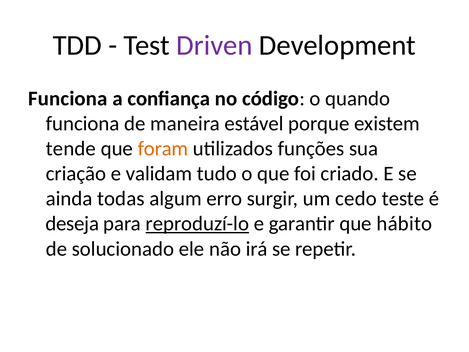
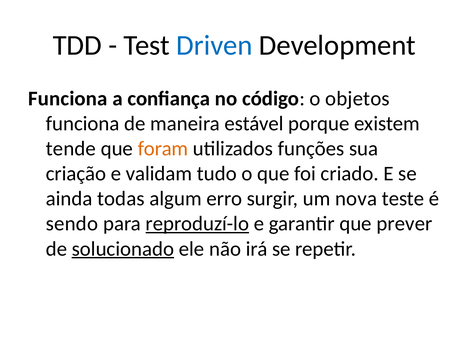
Driven colour: purple -> blue (214, 45)
quando: quando -> objetos (358, 98)
cedo: cedo -> nova (356, 199)
deseja: deseja -> sendo (72, 224)
hábito: hábito -> prever (404, 224)
solucionado underline: none -> present (123, 249)
